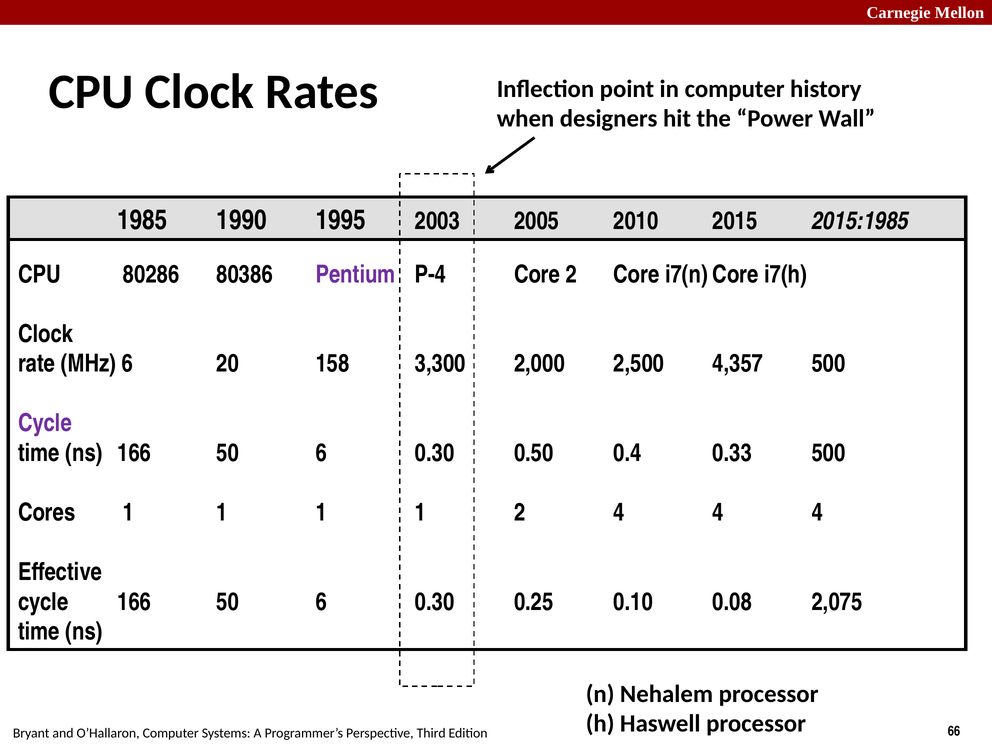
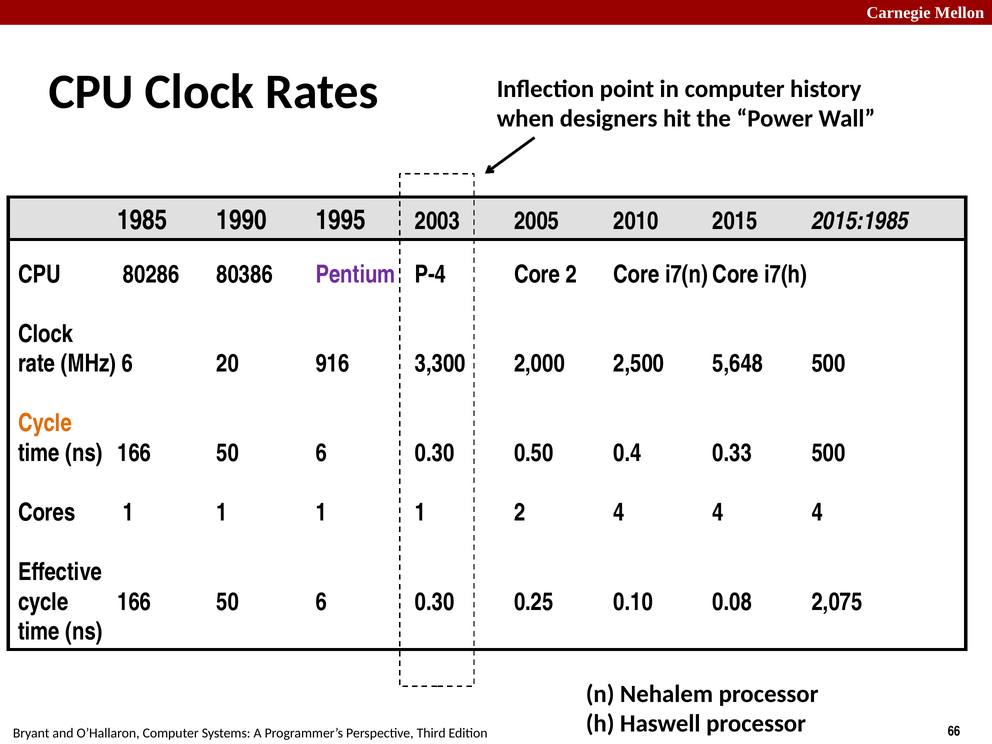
158: 158 -> 916 (333, 364)
4,357: 4,357 -> 5,648 (738, 364)
Cycle colour: purple -> orange (45, 423)
